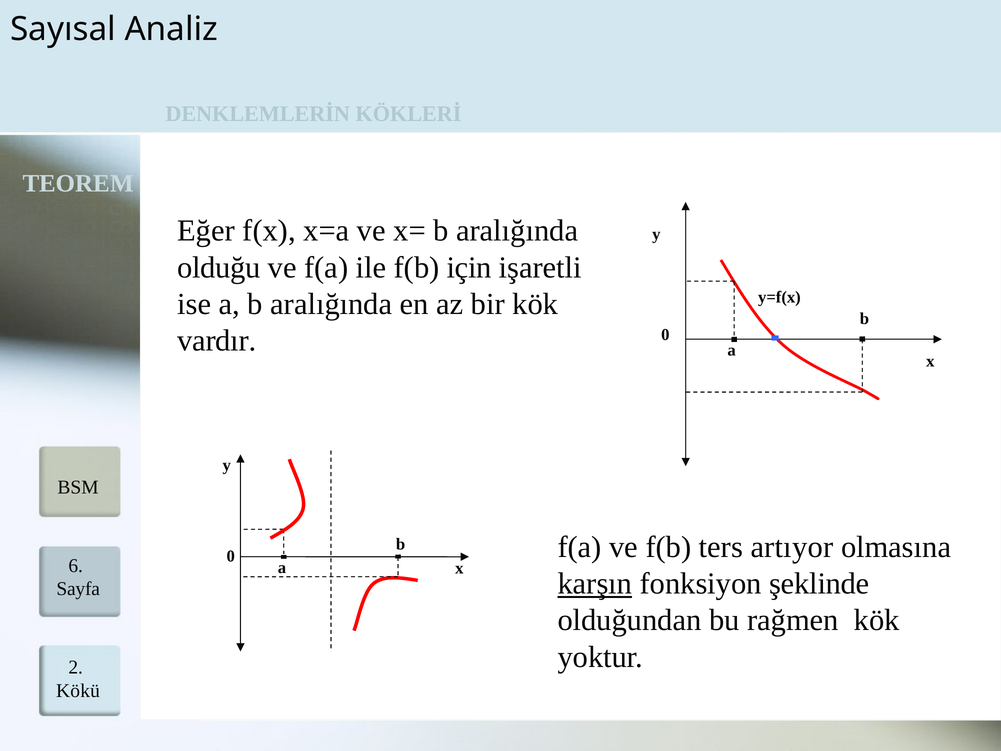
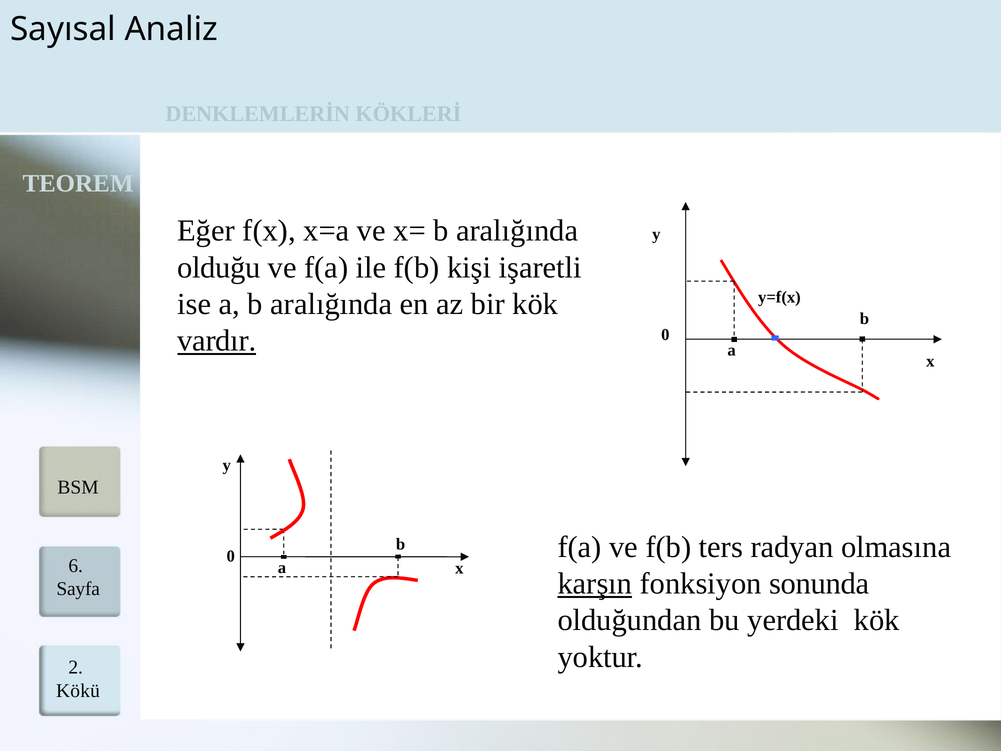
için: için -> kişi (469, 267)
vardır underline: none -> present (217, 341)
artıyor: artıyor -> radyan (792, 547)
şeklinde: şeklinde -> sonunda (819, 583)
rağmen: rağmen -> yerdeki (793, 620)
